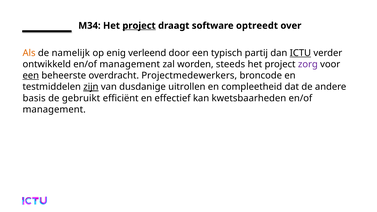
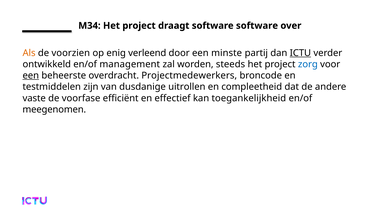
project underline: present -> none (139, 26)
software optreedt: optreedt -> software (257, 26)
namelijk: namelijk -> voorzien (71, 53)
typisch: typisch -> minste (227, 53)
zorg colour: purple -> blue (308, 64)
zijn underline: present -> none (91, 87)
basis: basis -> vaste (34, 98)
gebruikt: gebruikt -> voorfase (81, 98)
kwetsbaarheden: kwetsbaarheden -> toegankelijkheid (249, 98)
management: management -> meegenomen (54, 109)
